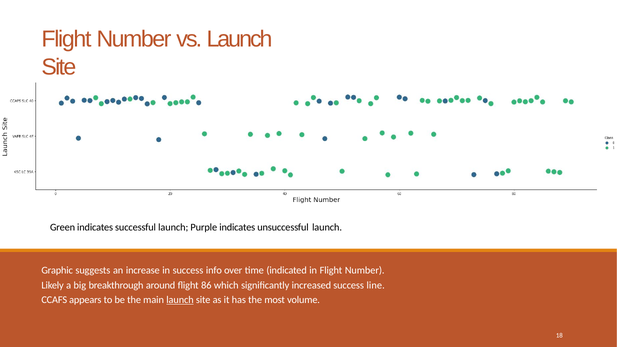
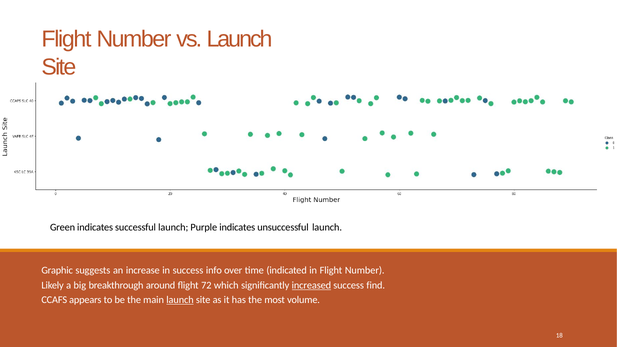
86: 86 -> 72 (206, 285)
increased underline: none -> present (311, 285)
line: line -> find (376, 285)
